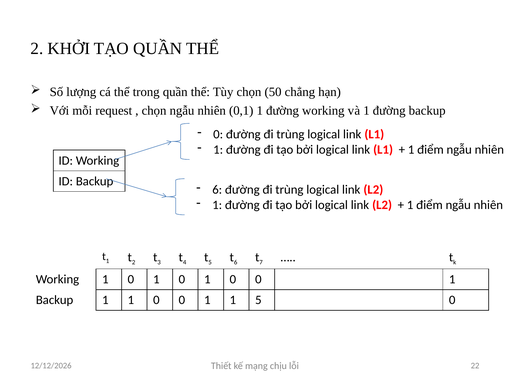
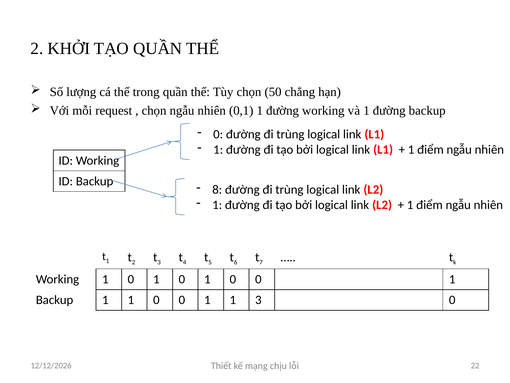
6: 6 -> 8 (217, 190)
1 5: 5 -> 3 (258, 300)
